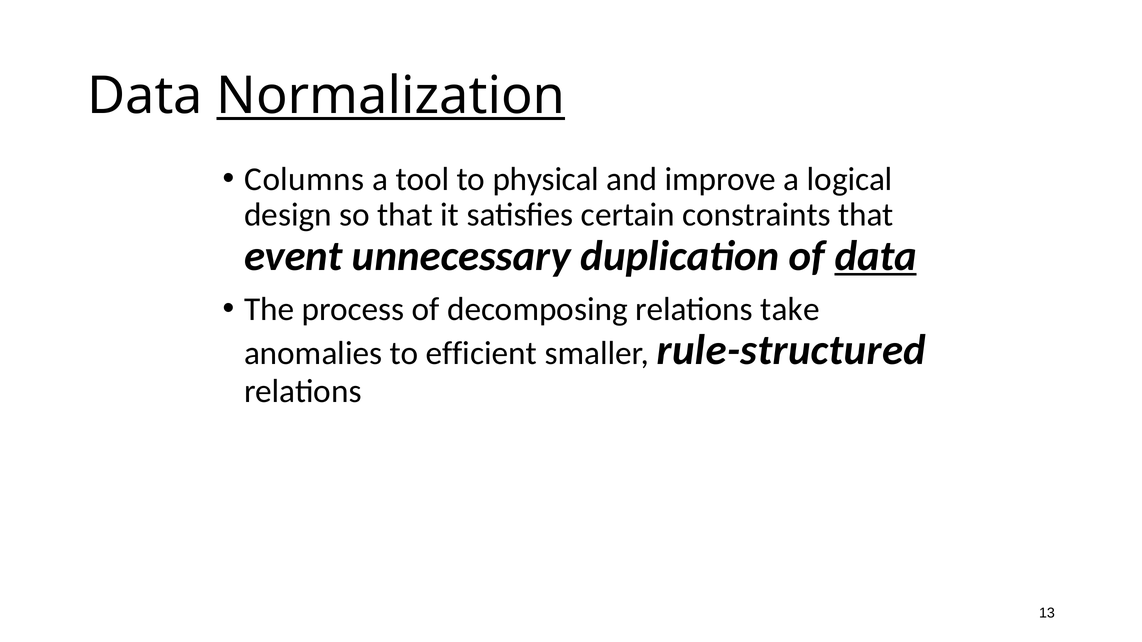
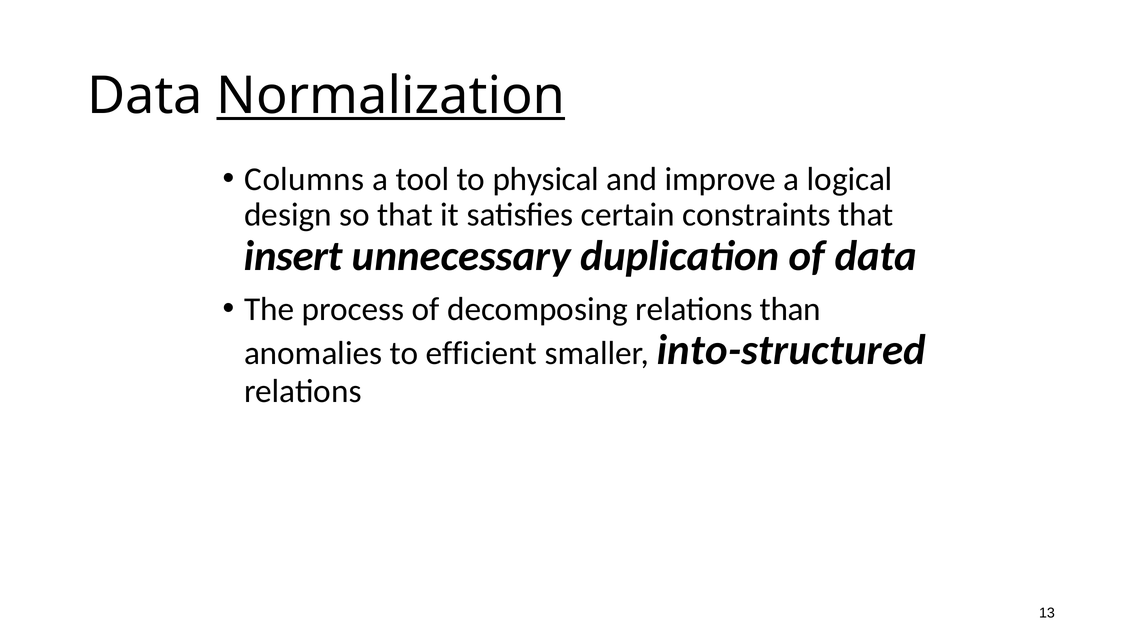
event: event -> insert (293, 256)
data underline: present -> none (876, 256)
take: take -> than (790, 309)
rule-structured: rule-structured -> into-structured (791, 350)
